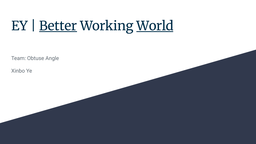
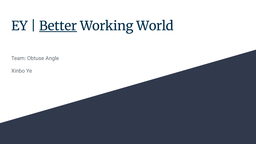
World underline: present -> none (155, 26)
